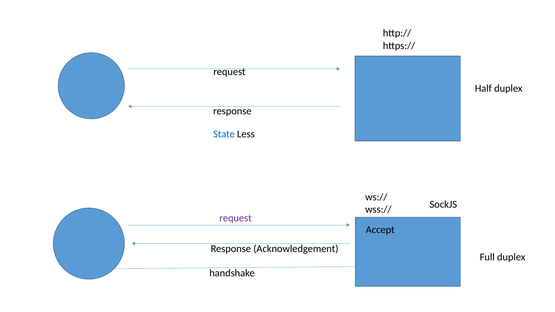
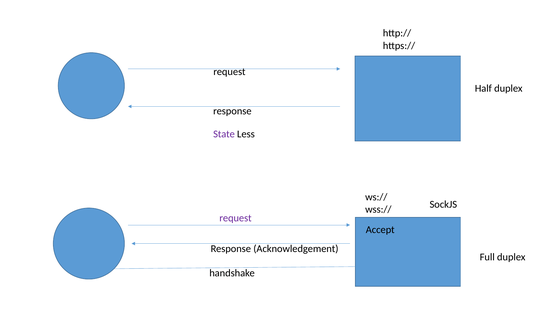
State colour: blue -> purple (224, 134)
